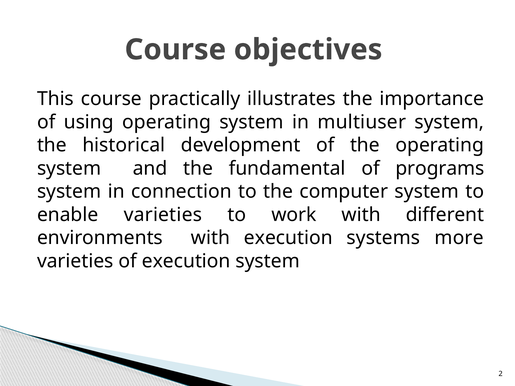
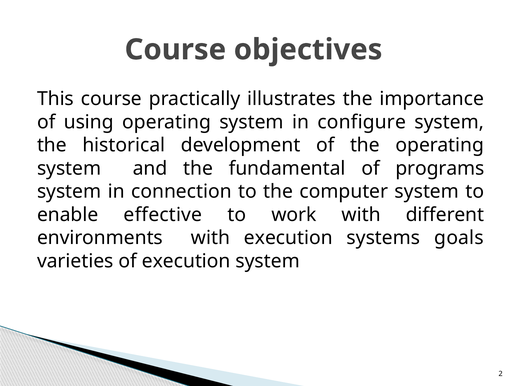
multiuser: multiuser -> configure (362, 122)
enable varieties: varieties -> effective (163, 215)
more: more -> goals (459, 238)
